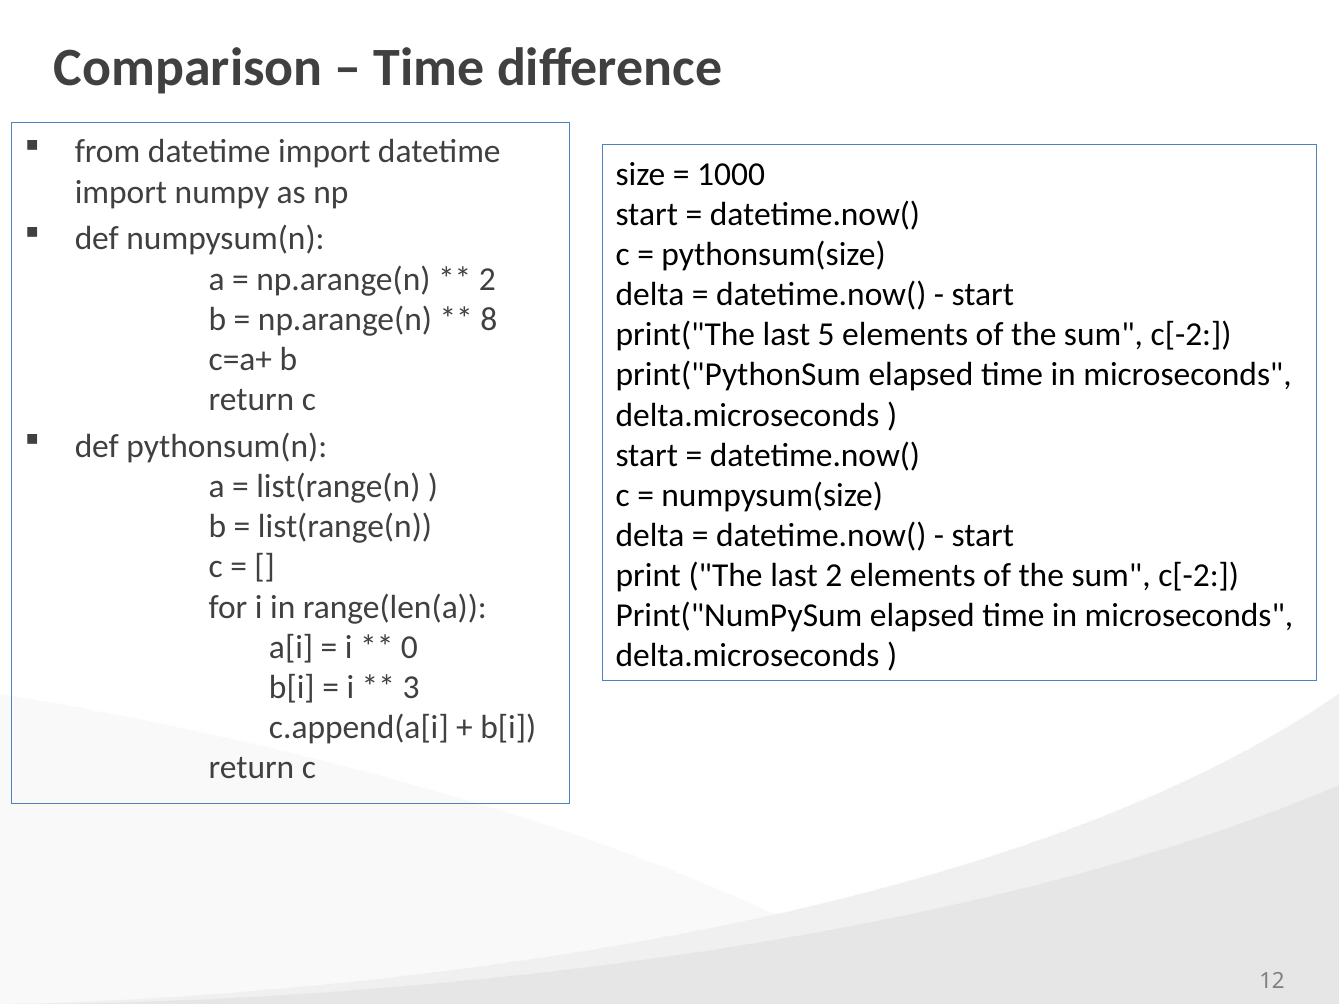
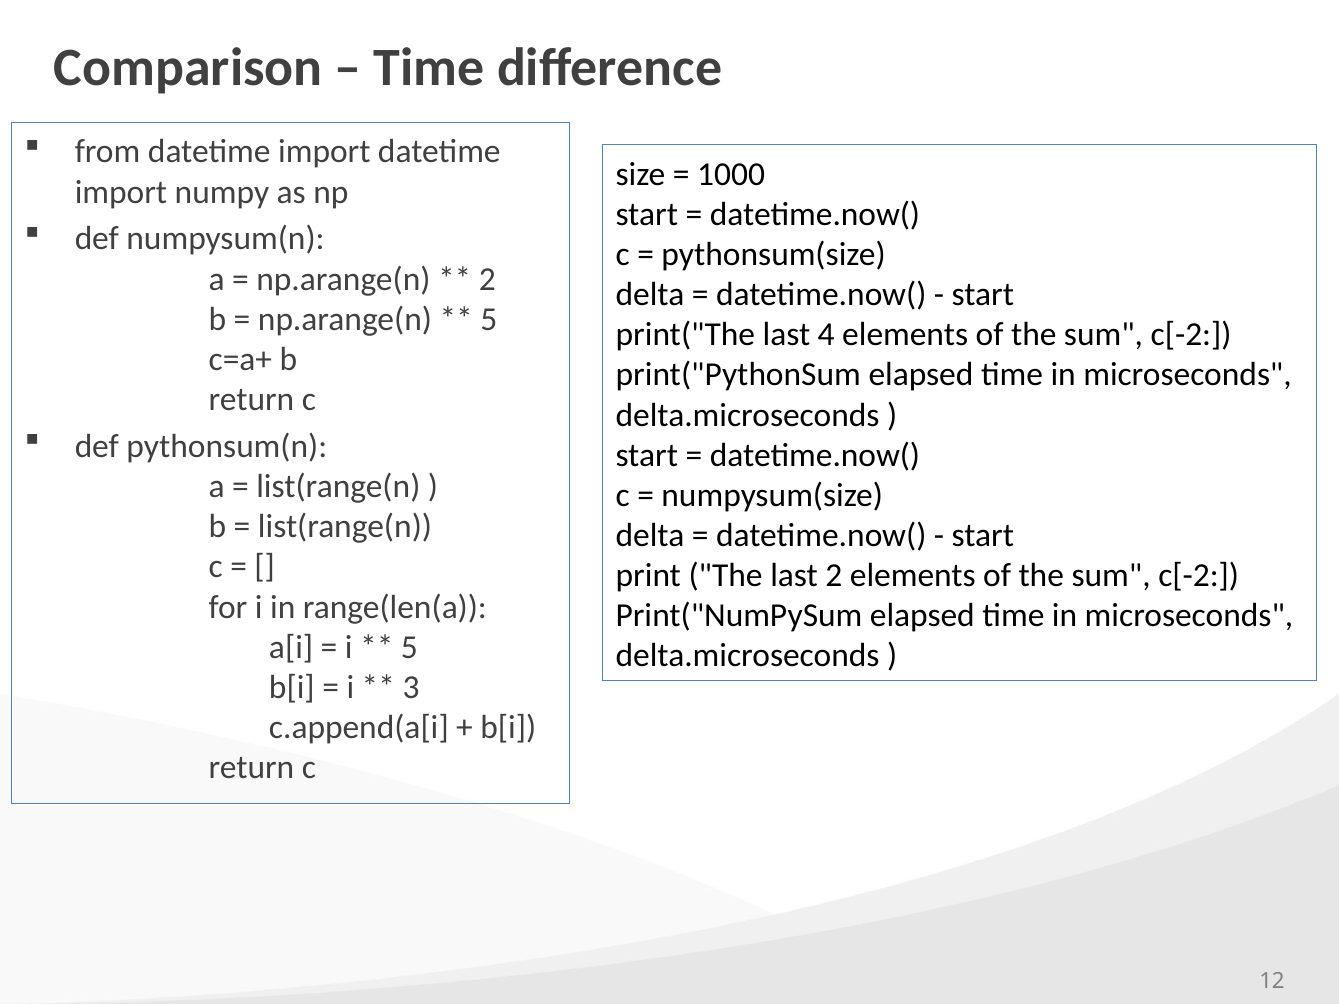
8: 8 -> 5 (489, 319)
5: 5 -> 4 (826, 335)
0: 0 -> 5 (409, 647)
